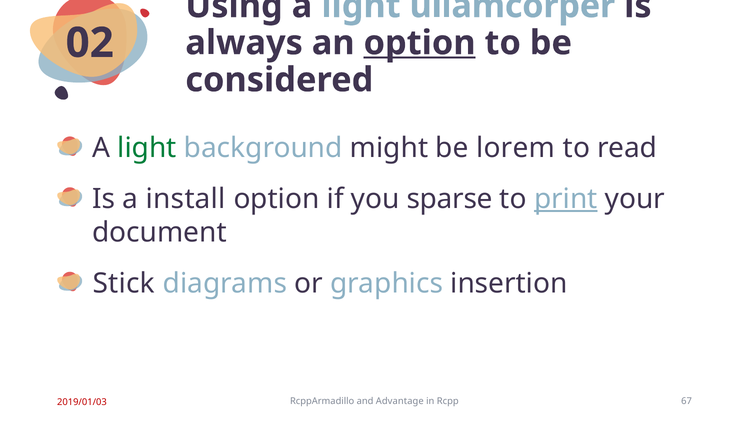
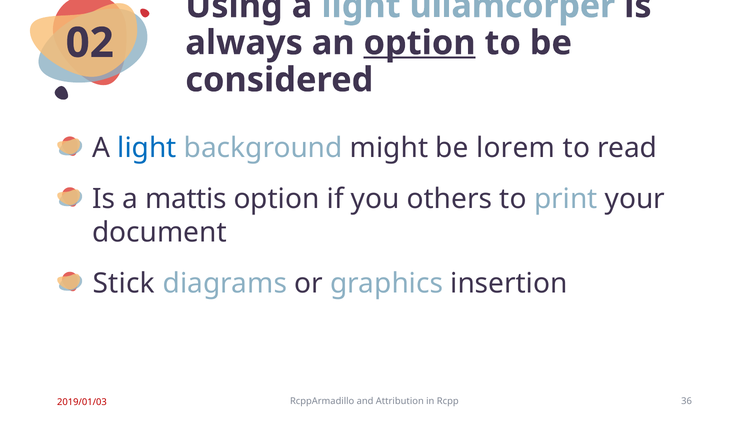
light colour: green -> blue (147, 148)
install: install -> mattis (186, 199)
sparse: sparse -> others (450, 199)
print underline: present -> none (566, 199)
Advantage: Advantage -> Attribution (400, 402)
67: 67 -> 36 (687, 402)
